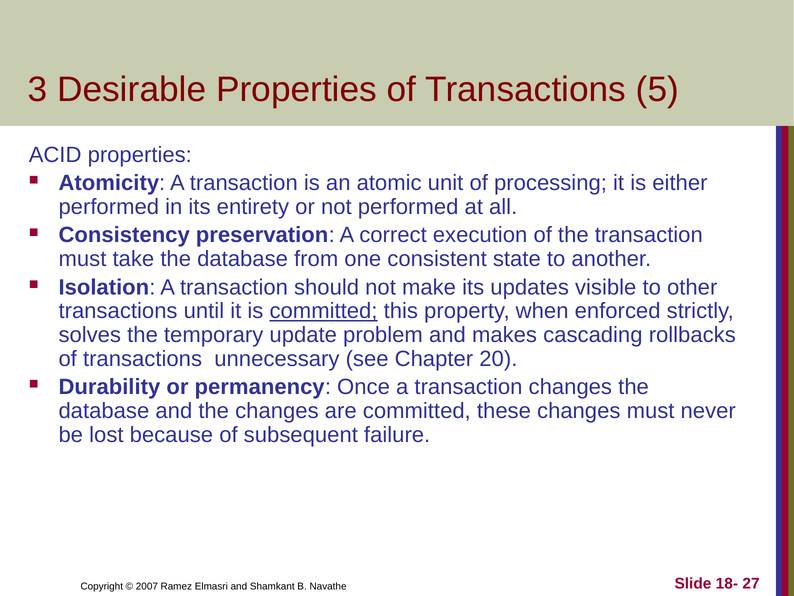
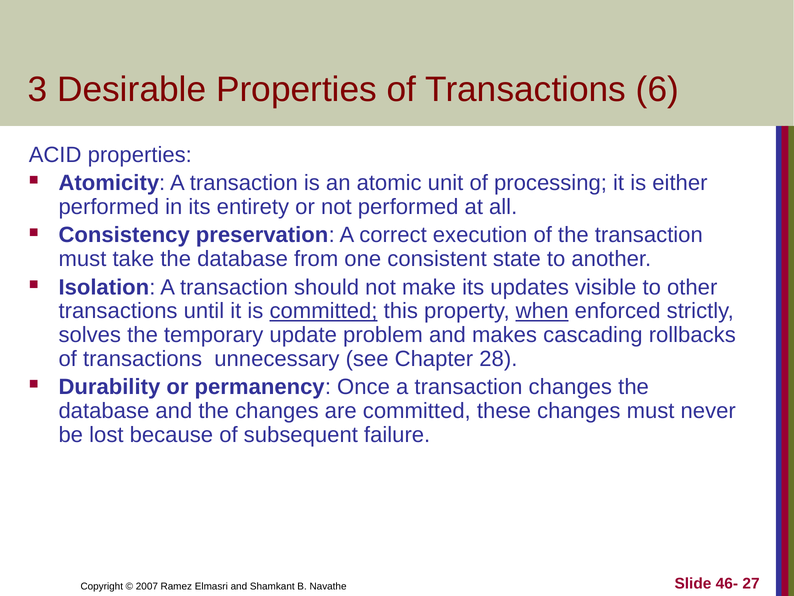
5: 5 -> 6 (657, 90)
when underline: none -> present (542, 311)
20: 20 -> 28 (498, 358)
18-: 18- -> 46- (727, 583)
